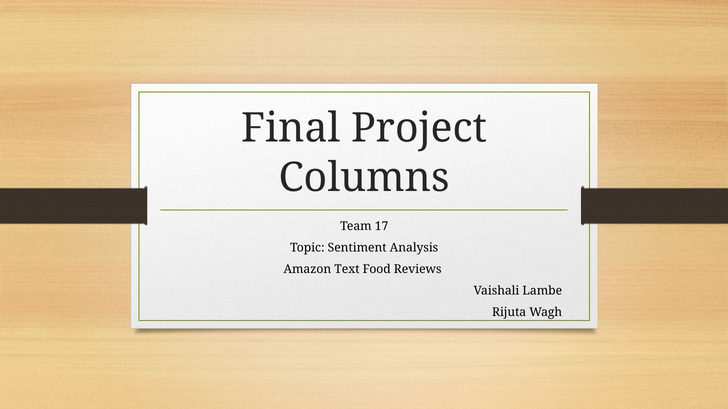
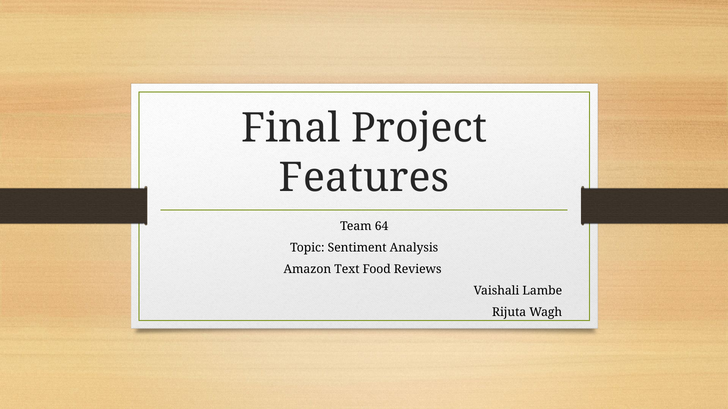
Columns: Columns -> Features (364, 178)
17: 17 -> 64 (382, 227)
